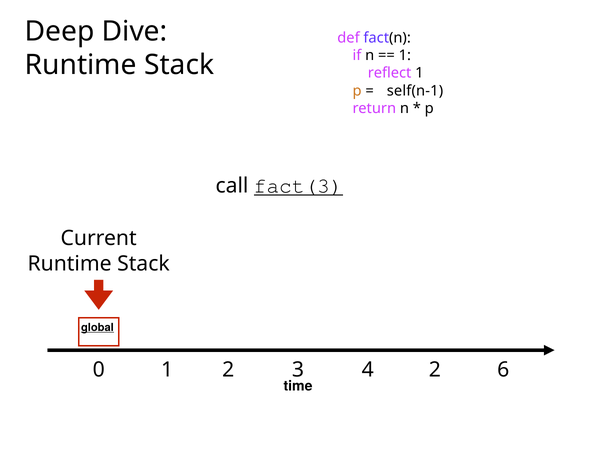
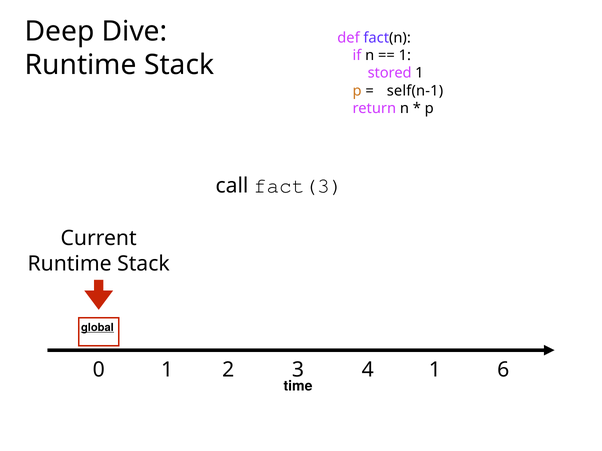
reflect: reflect -> stored (390, 73)
fact(3 underline: present -> none (298, 186)
4 2: 2 -> 1 (435, 370)
